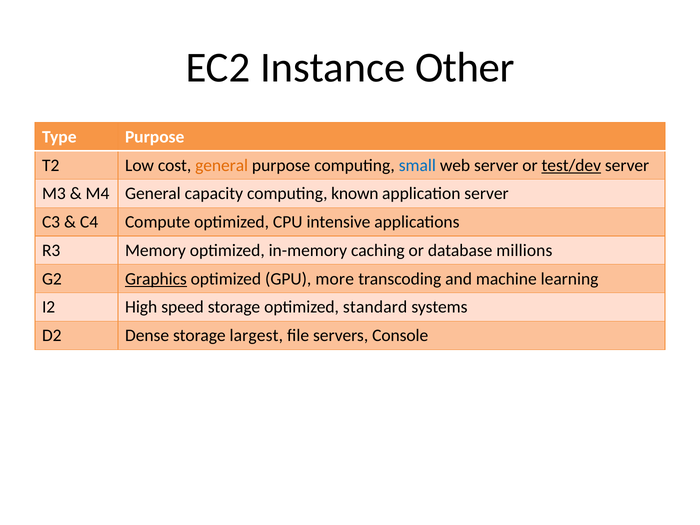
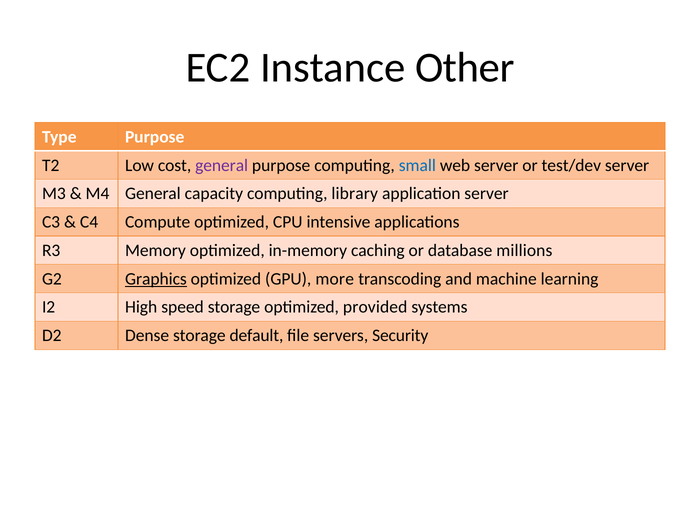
general colour: orange -> purple (222, 165)
test/dev underline: present -> none (571, 165)
known: known -> library (355, 194)
standard: standard -> provided (375, 307)
largest: largest -> default (256, 336)
Console: Console -> Security (400, 336)
